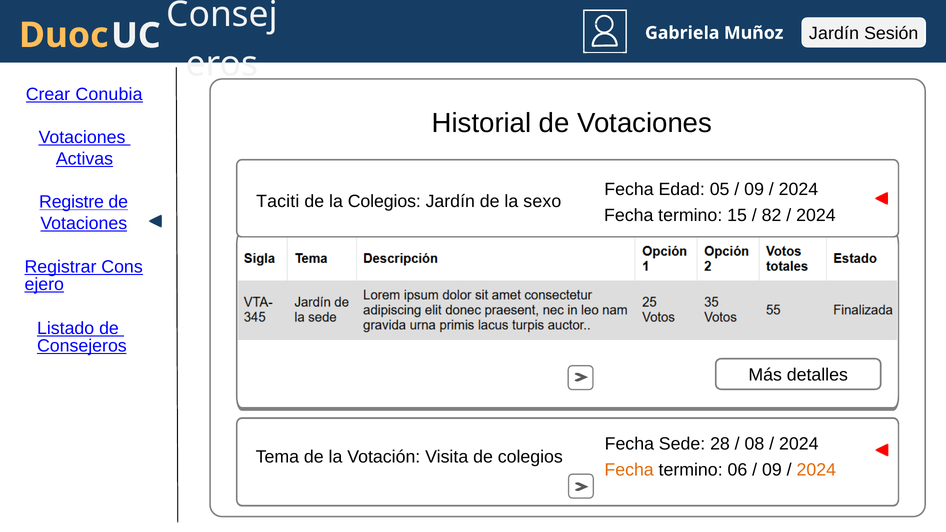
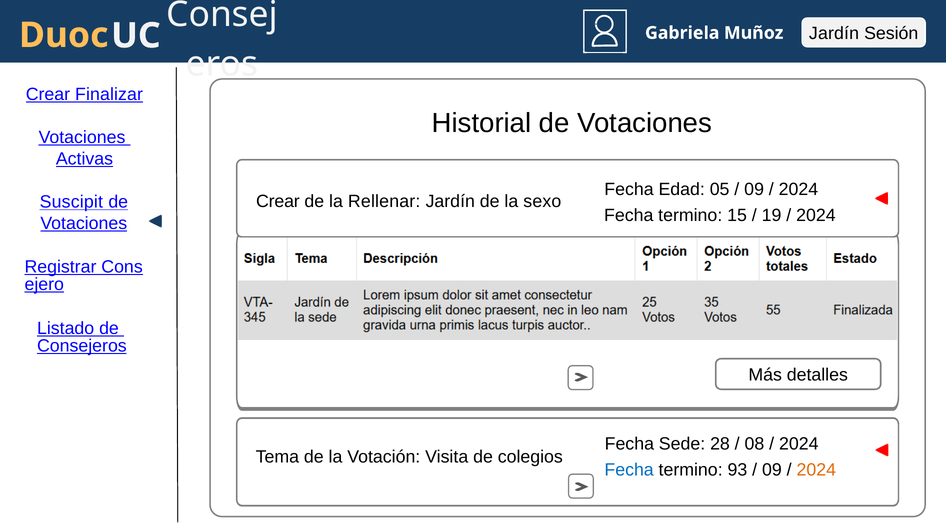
Conubia: Conubia -> Finalizar (109, 94)
Taciti: Taciti -> Crear (278, 202)
la Colegios: Colegios -> Rellenar (384, 202)
Registre: Registre -> Suscipit (71, 202)
82: 82 -> 19 (772, 215)
Fecha colour: orange -> blue (629, 470)
06: 06 -> 93 (737, 470)
